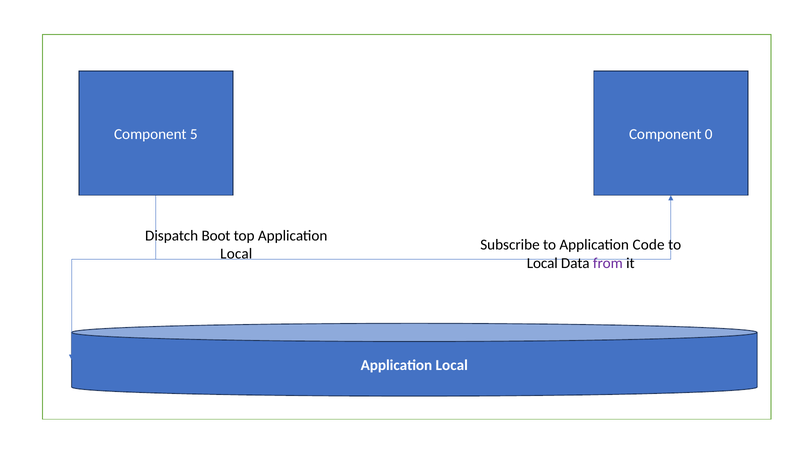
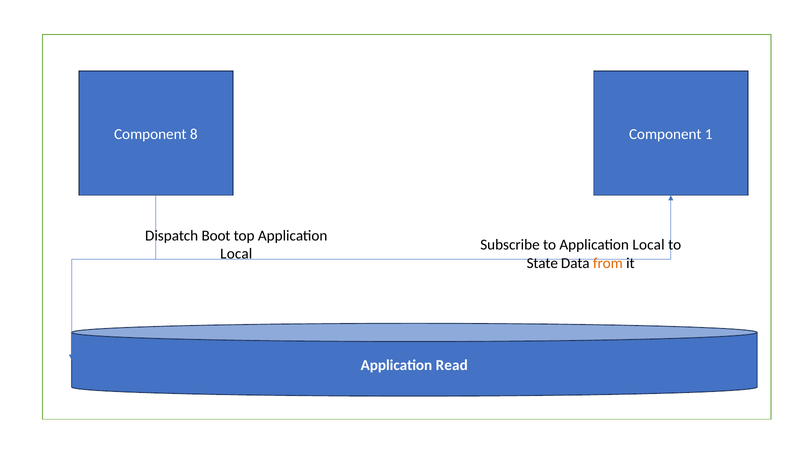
5: 5 -> 8 (194, 134)
0: 0 -> 1 (709, 134)
to Application Code: Code -> Local (649, 245)
Local: Local -> State (542, 263)
from colour: purple -> orange (608, 263)
Local: Local -> Read (452, 365)
